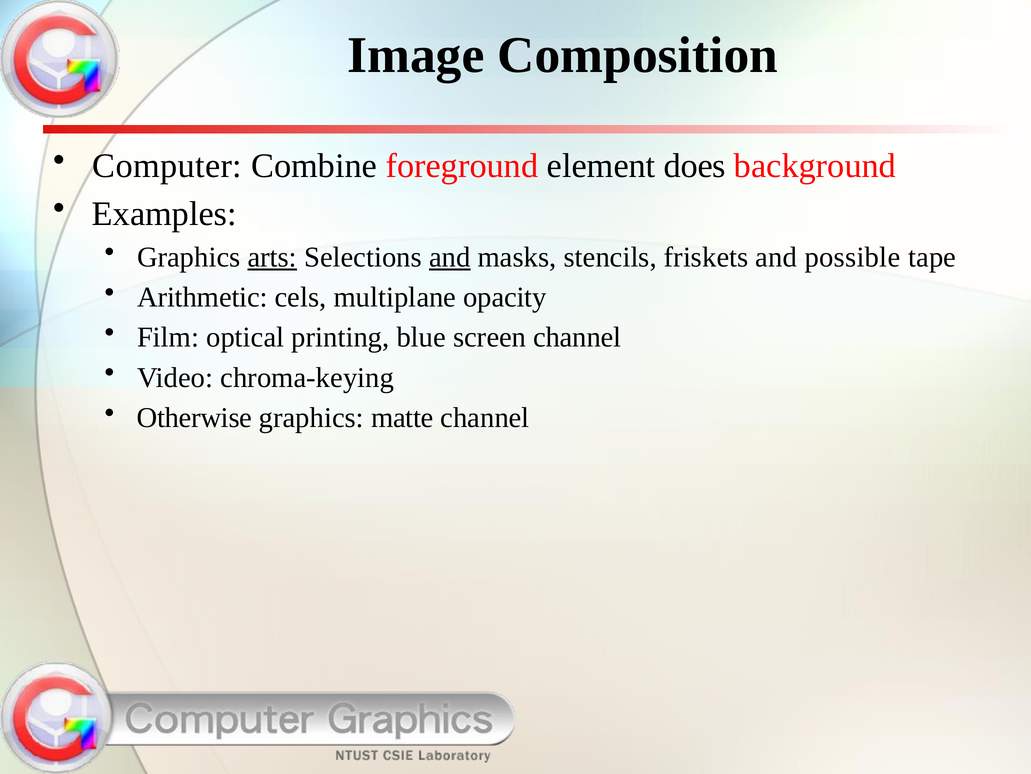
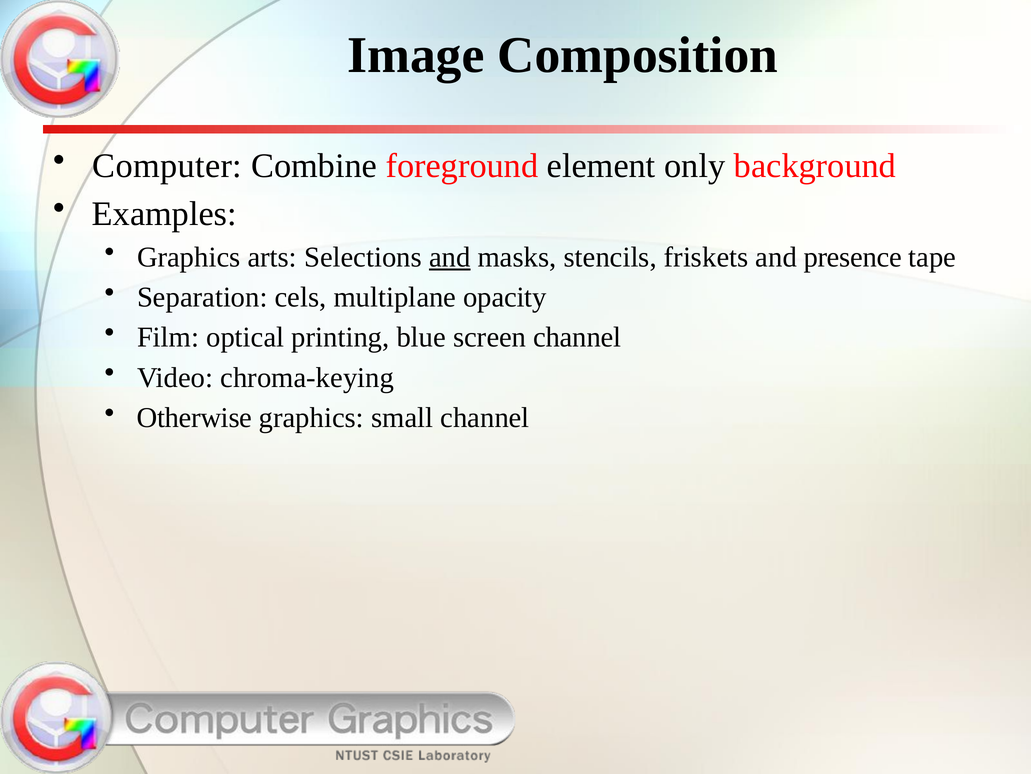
does: does -> only (695, 166)
arts underline: present -> none (272, 257)
possible: possible -> presence (853, 257)
Arithmetic: Arithmetic -> Separation (202, 297)
matte: matte -> small (402, 417)
